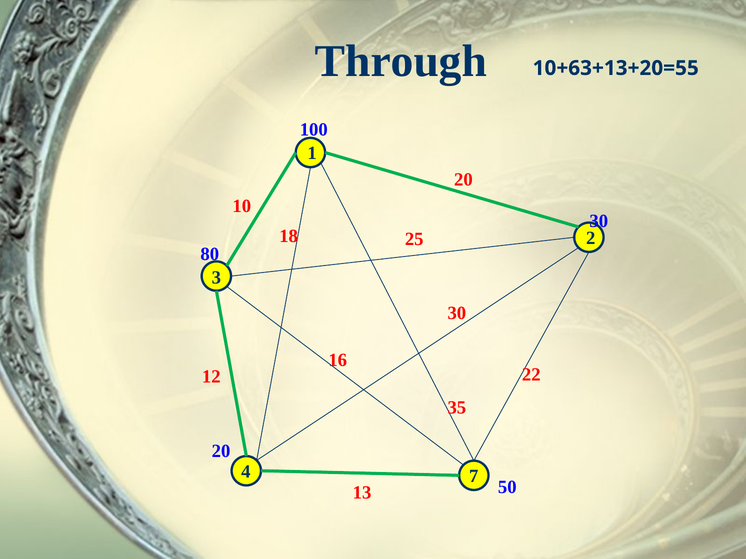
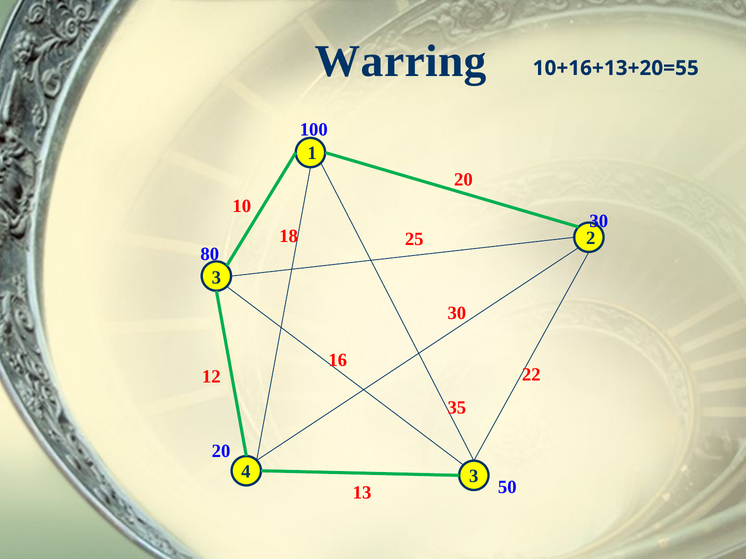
Through: Through -> Warring (401, 61)
10+63+13+20=55: 10+63+13+20=55 -> 10+16+13+20=55 (616, 68)
4 7: 7 -> 3 (474, 476)
